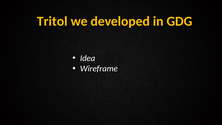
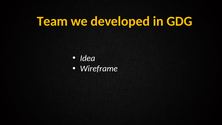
Tritol: Tritol -> Team (52, 21)
